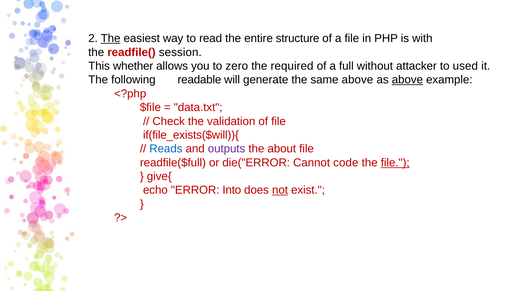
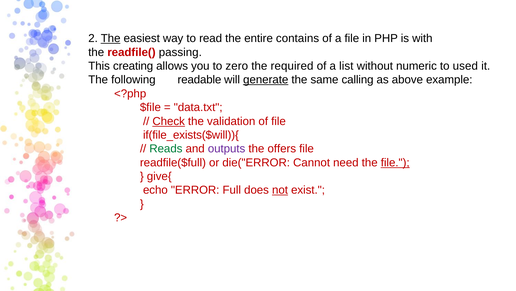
structure: structure -> contains (298, 38)
session: session -> passing (180, 52)
whether: whether -> creating (133, 66)
full: full -> list (346, 66)
attacker: attacker -> numeric (416, 66)
generate underline: none -> present (266, 80)
same above: above -> calling (358, 80)
above underline: present -> none (407, 80)
Check underline: none -> present (169, 121)
Reads colour: blue -> green (166, 148)
about: about -> offers (282, 148)
code: code -> need (346, 162)
Into: Into -> Full (232, 190)
